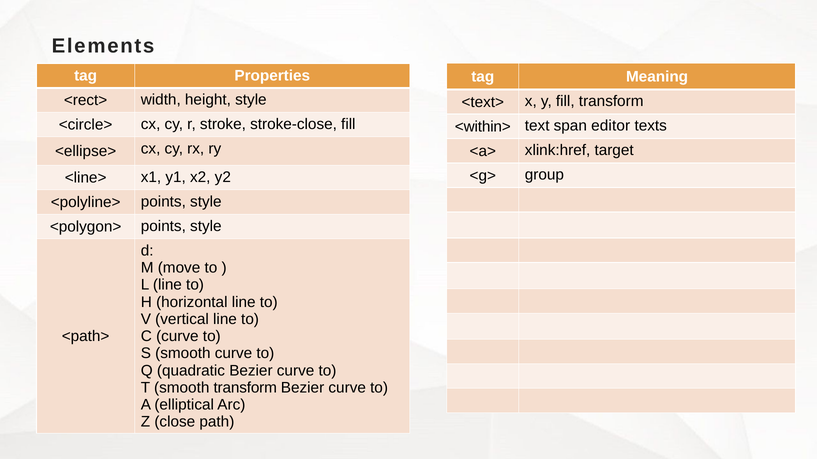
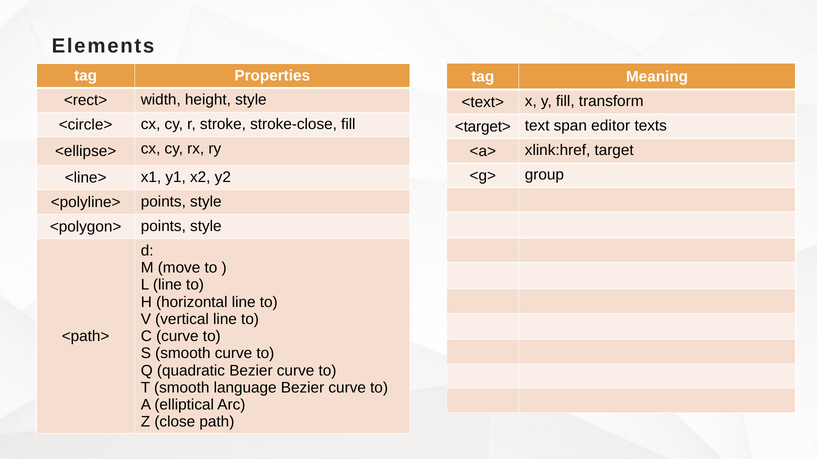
<within>: <within> -> <target> (483, 127)
smooth transform: transform -> language (245, 388)
